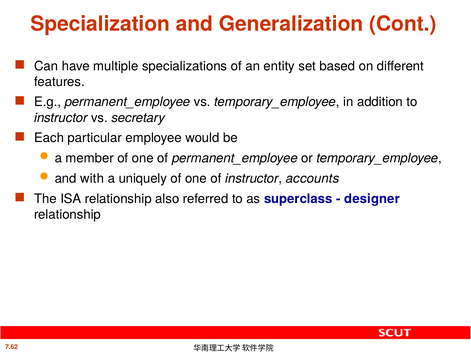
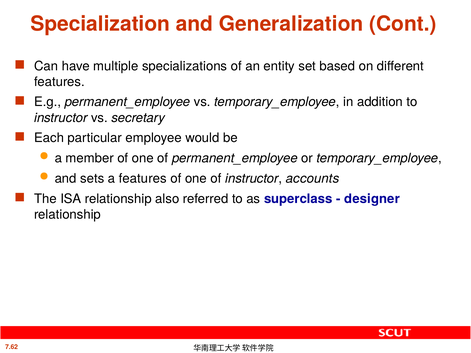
with: with -> sets (92, 179)
a uniquely: uniquely -> features (143, 179)
